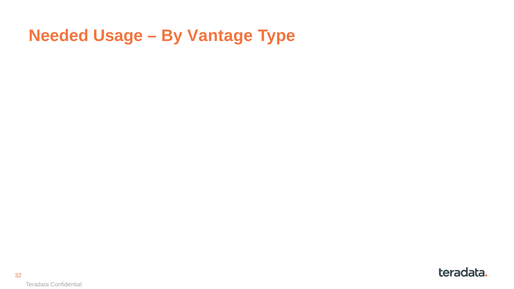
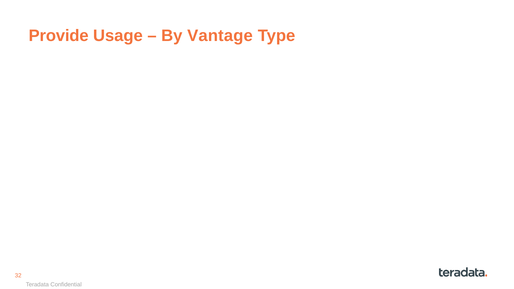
Needed: Needed -> Provide (59, 36)
